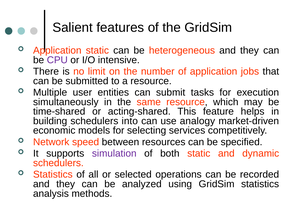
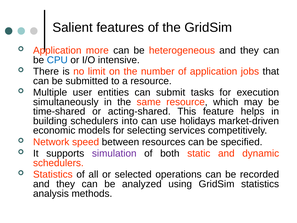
Application static: static -> more (97, 50)
CPU colour: purple -> blue (57, 60)
analogy: analogy -> holidays (198, 121)
